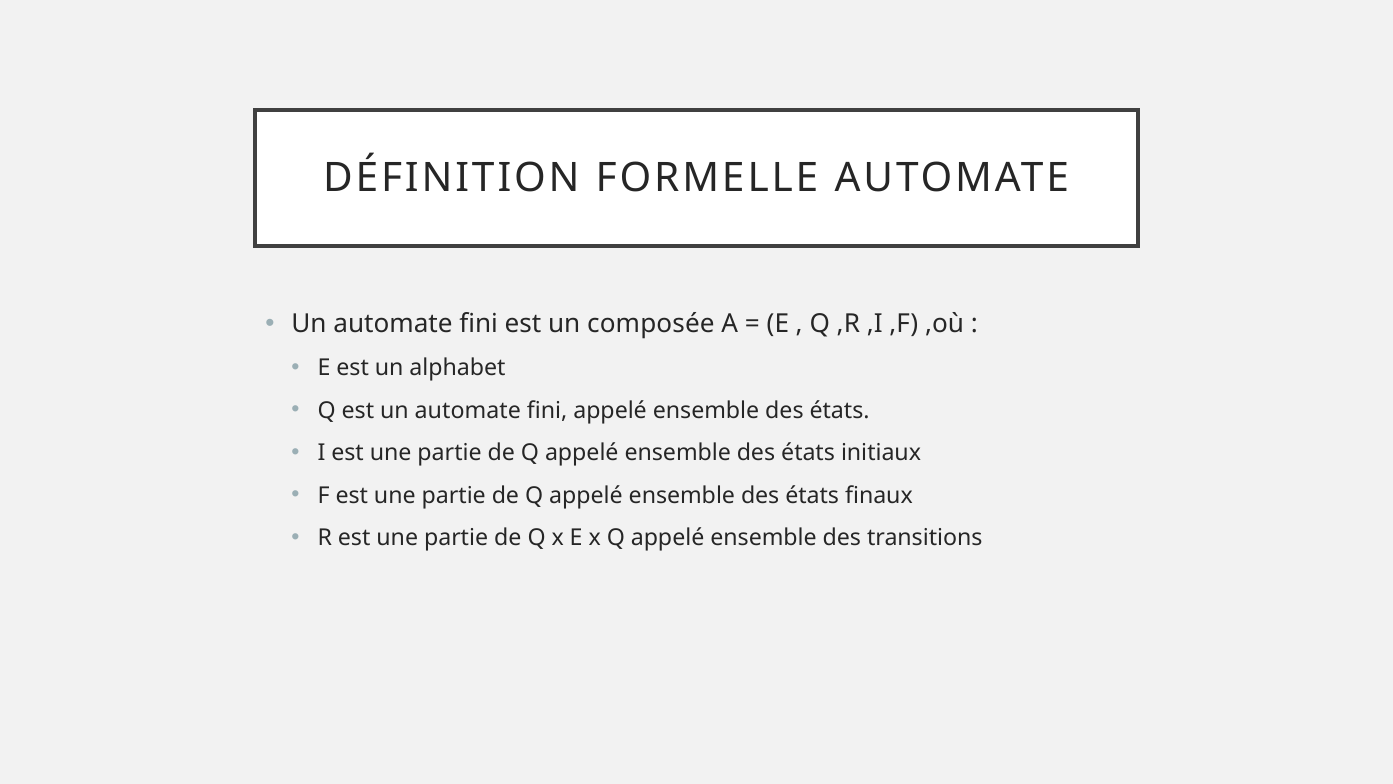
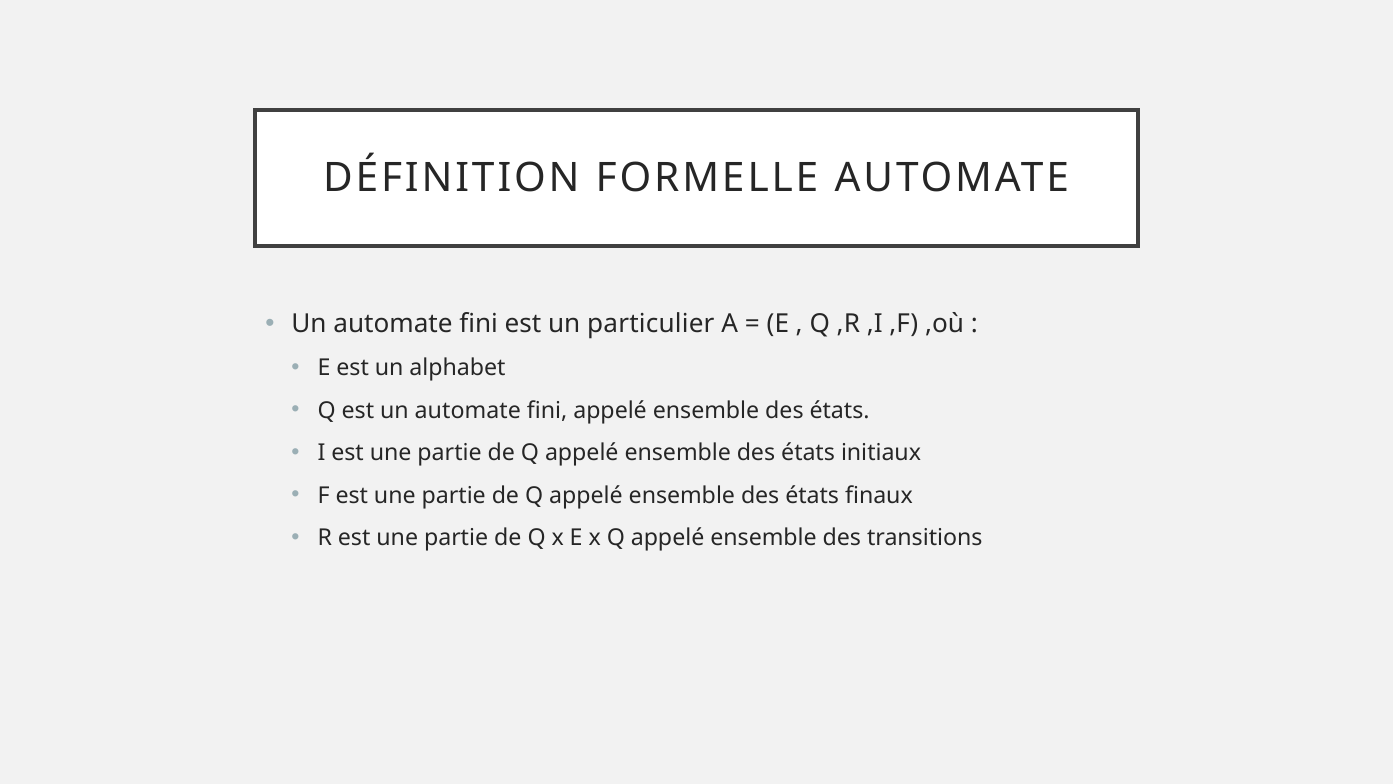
composée: composée -> particulier (651, 324)
